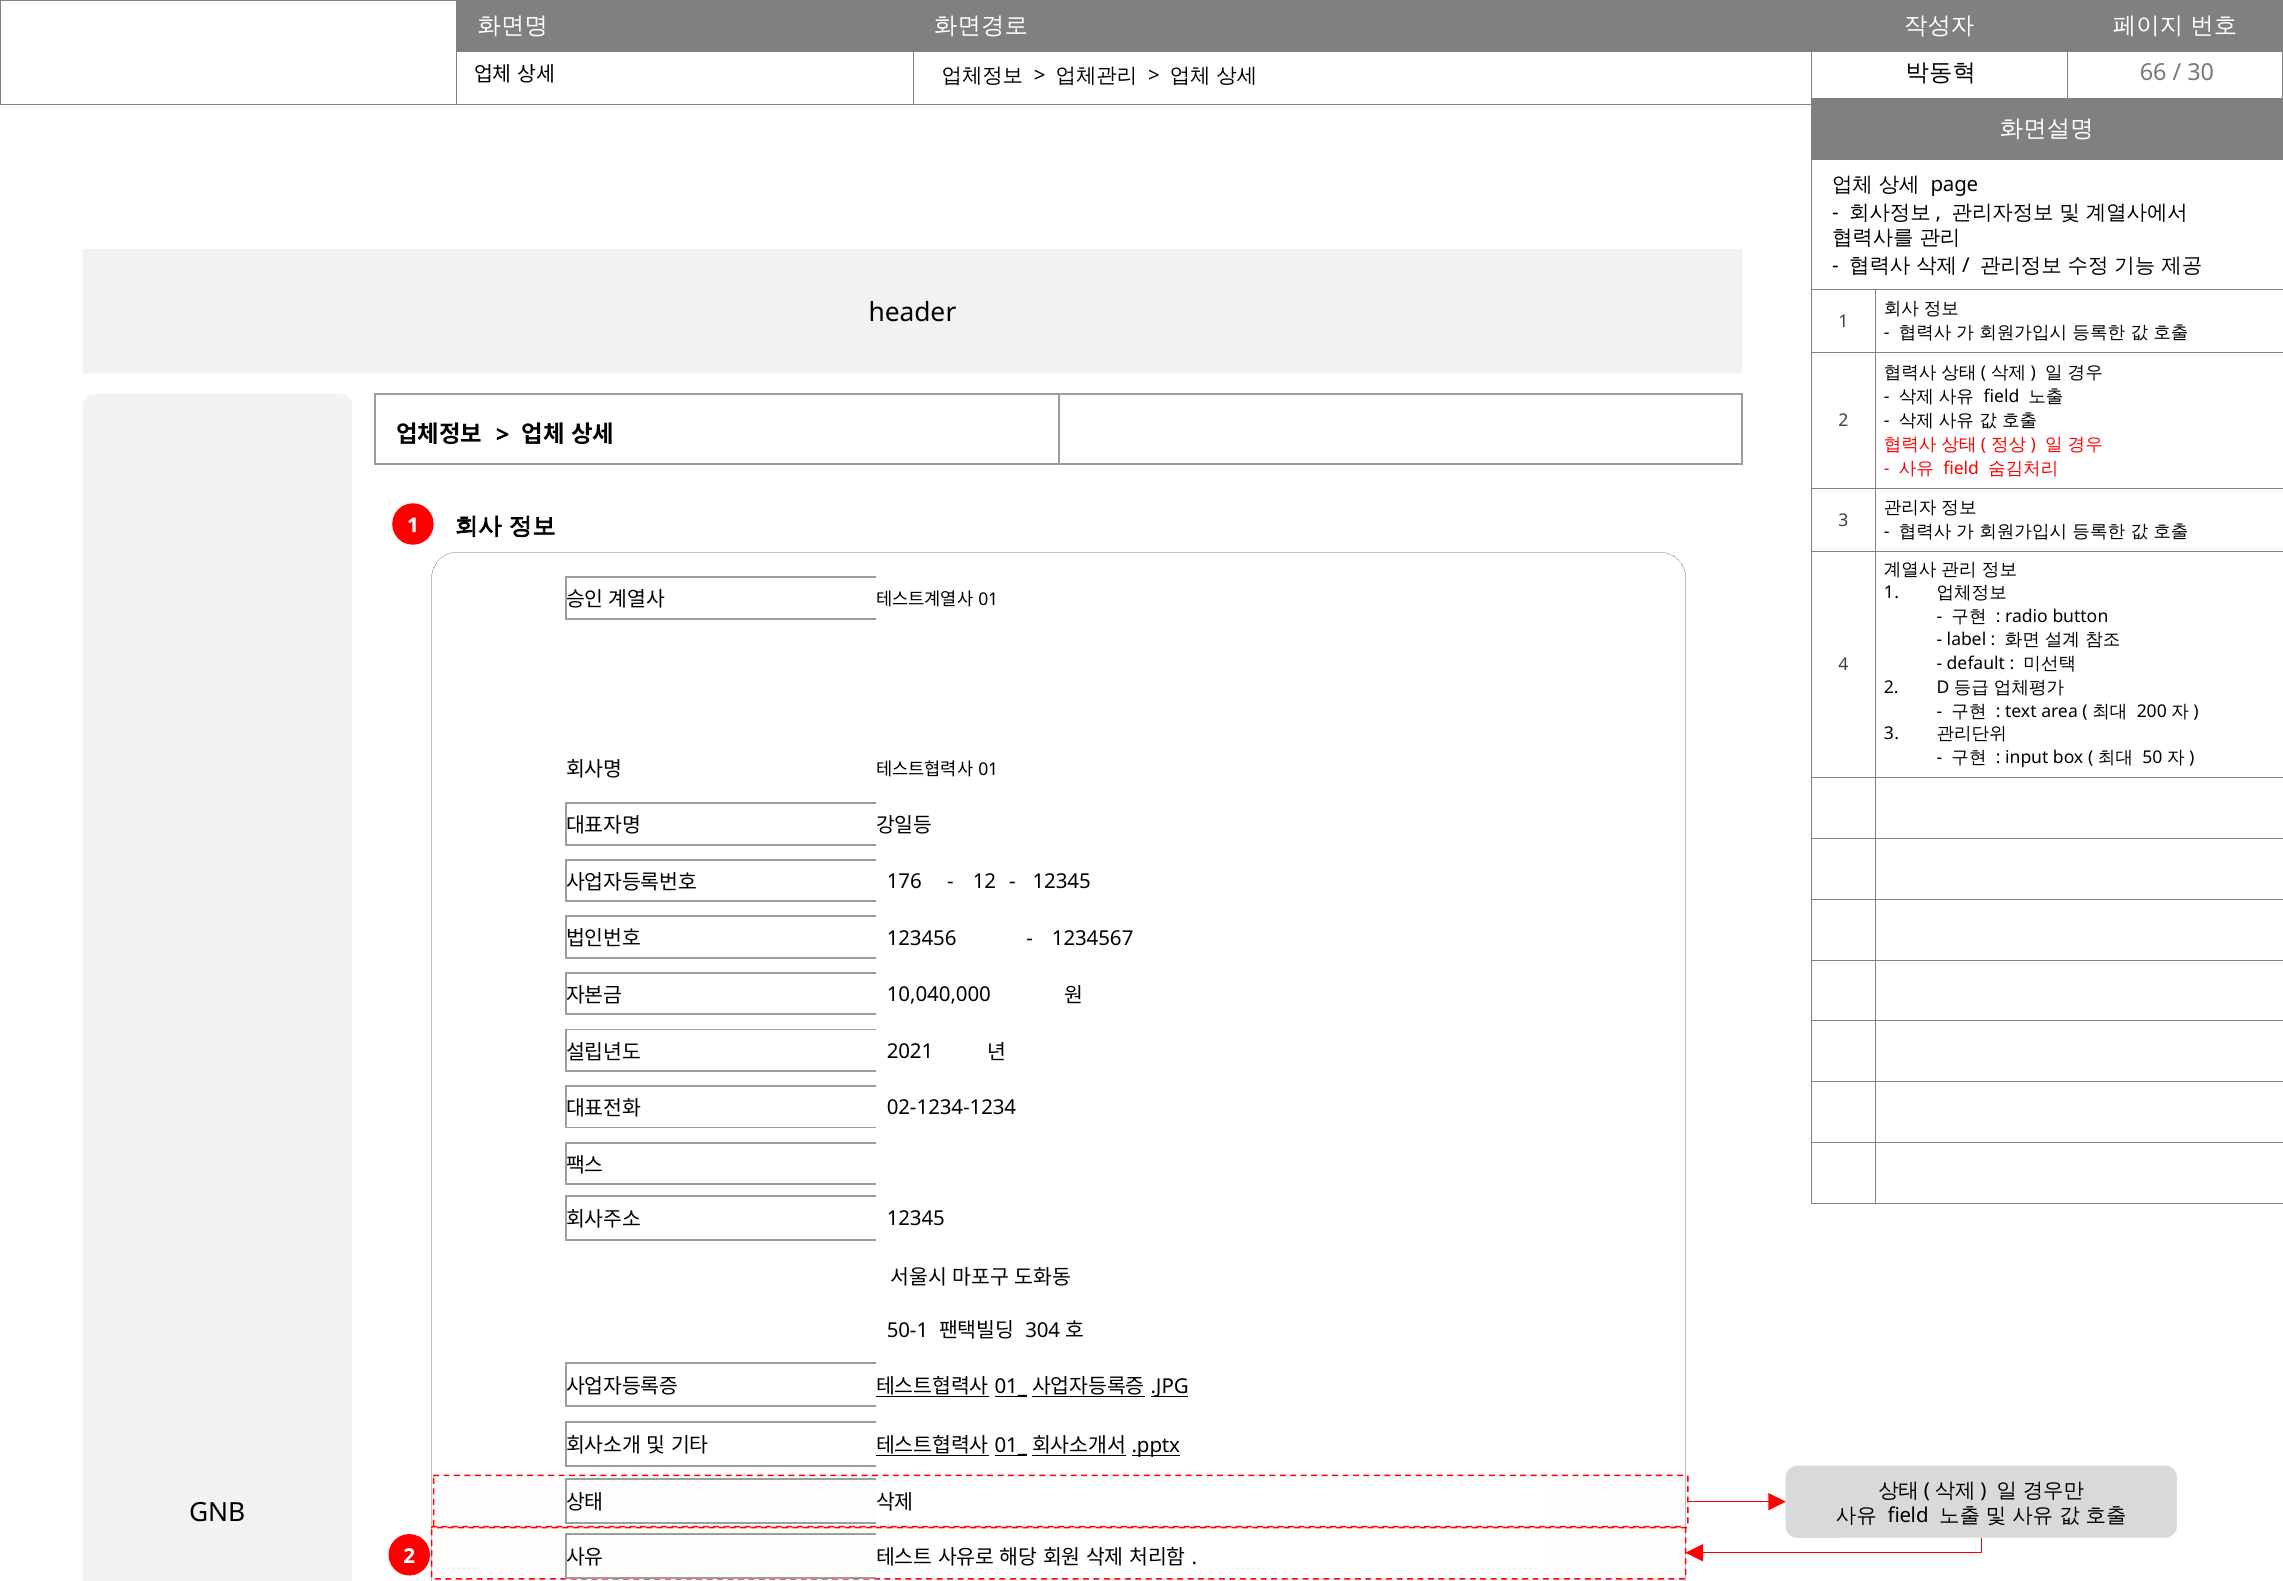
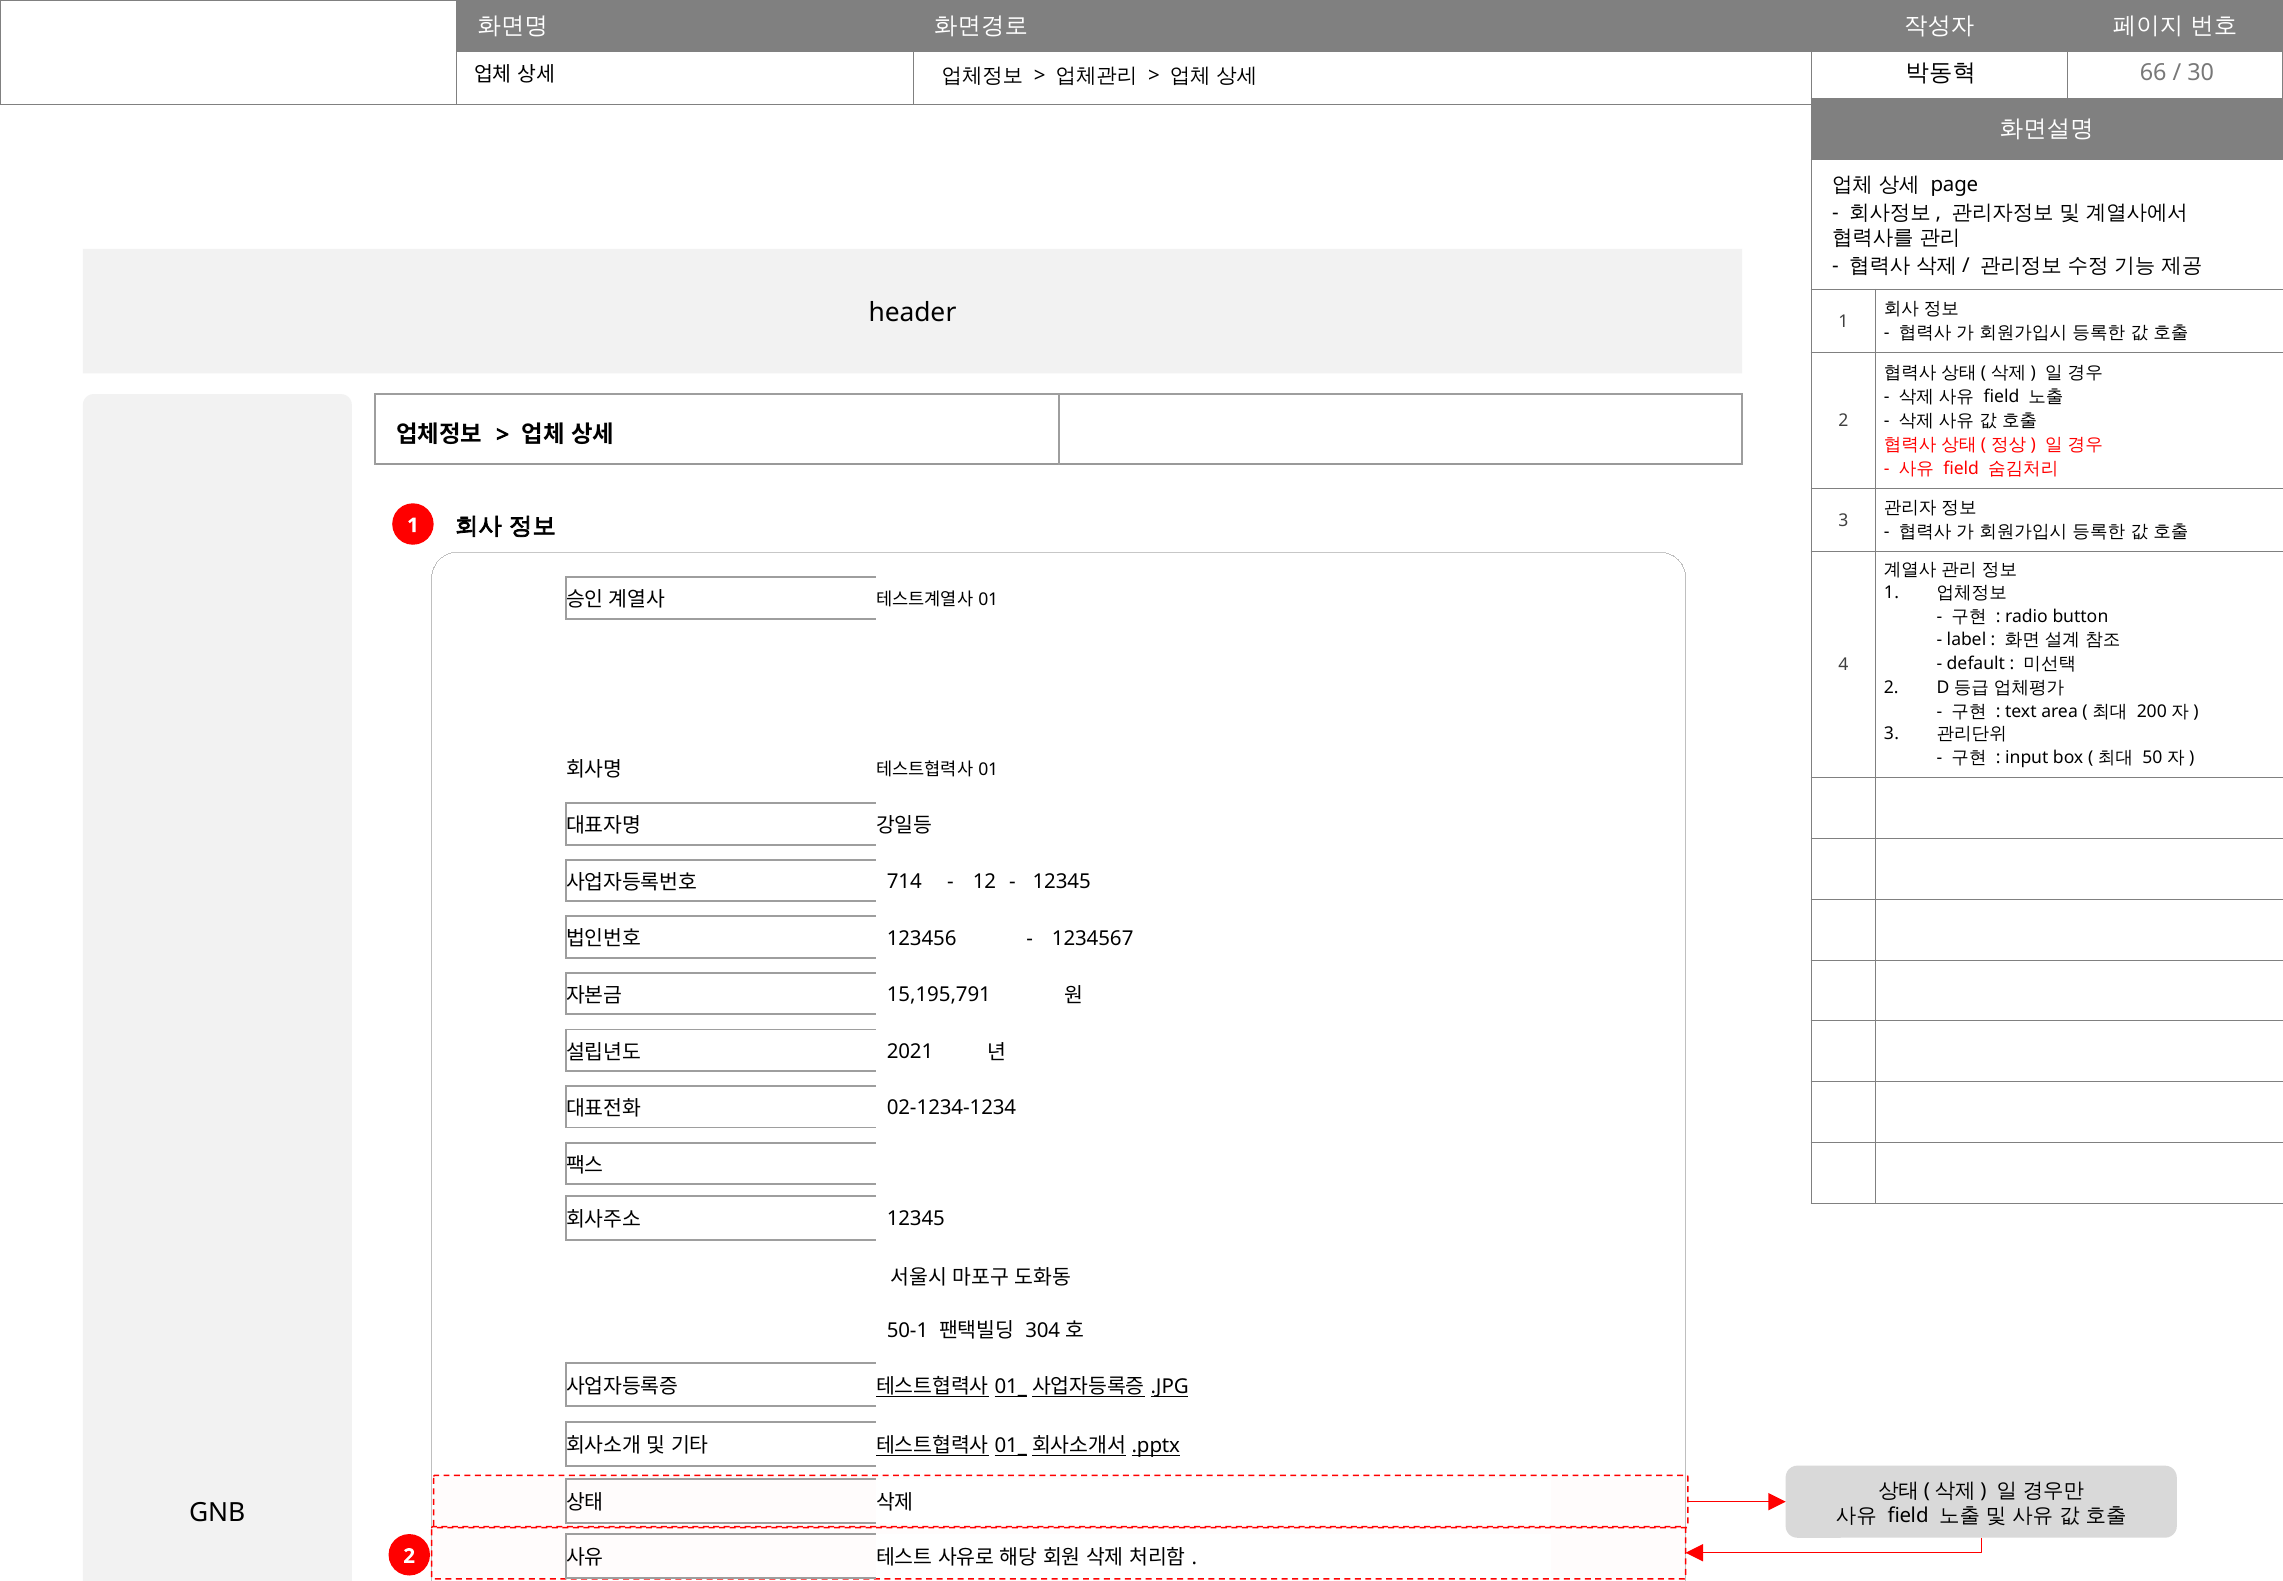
176: 176 -> 714 (904, 881)
10,040,000: 10,040,000 -> 15,195,791 (939, 994)
